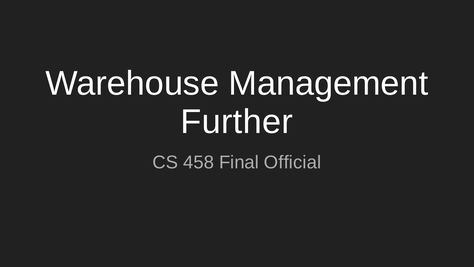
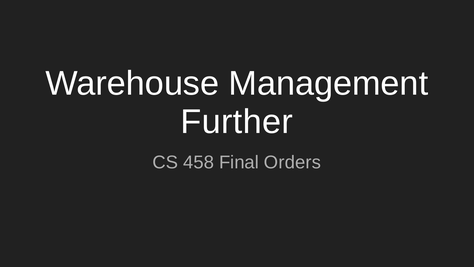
Official: Official -> Orders (293, 162)
